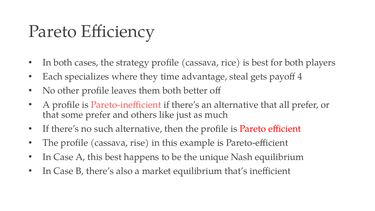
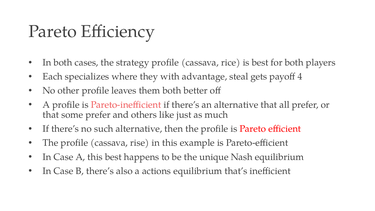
time: time -> with (170, 77)
market: market -> actions (156, 171)
